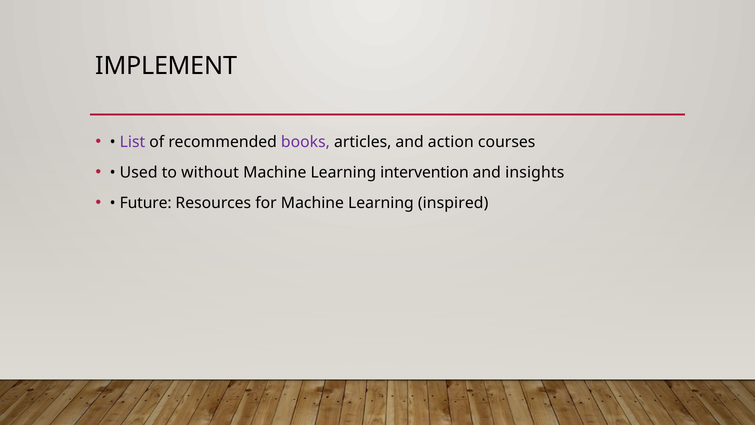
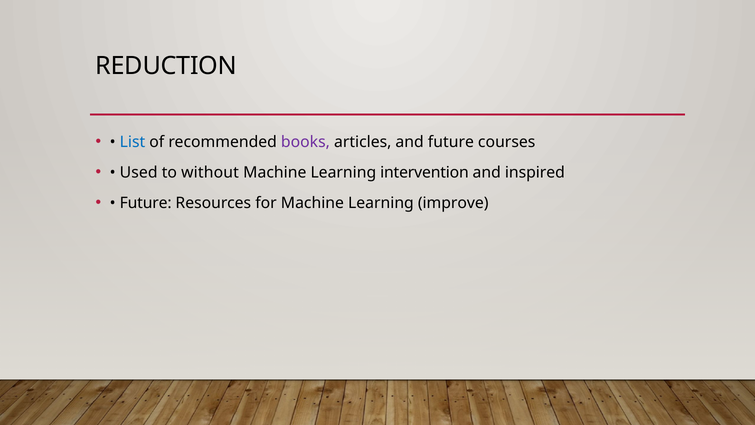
IMPLEMENT: IMPLEMENT -> REDUCTION (166, 66)
List colour: purple -> blue (132, 142)
and action: action -> future (451, 142)
insights: insights -> inspired (535, 172)
inspired: inspired -> improve (453, 203)
